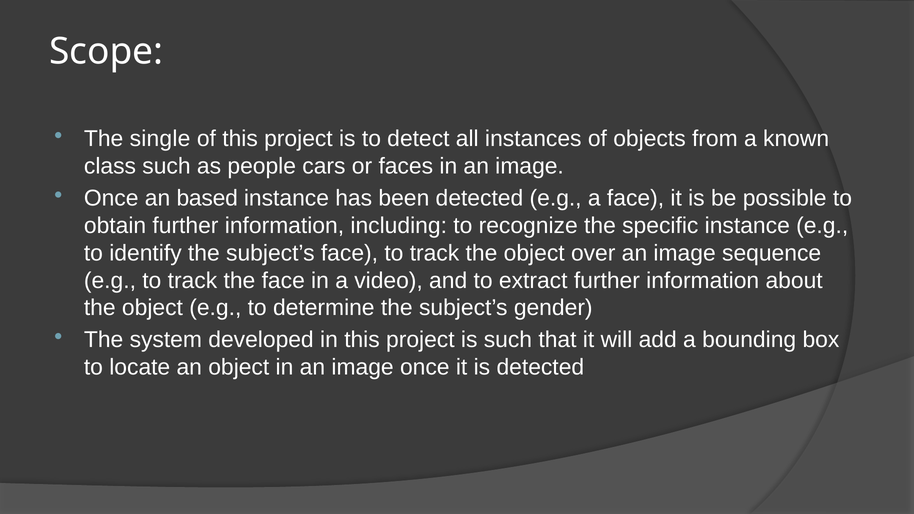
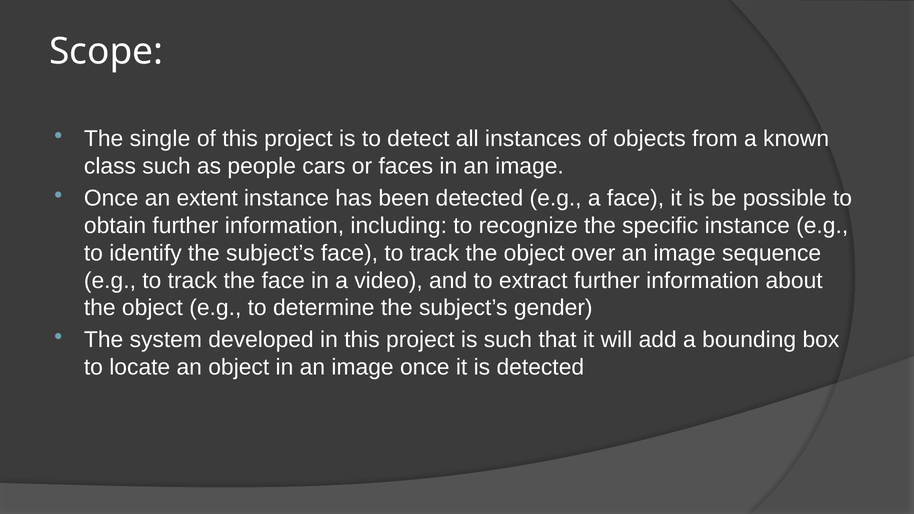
based: based -> extent (207, 198)
